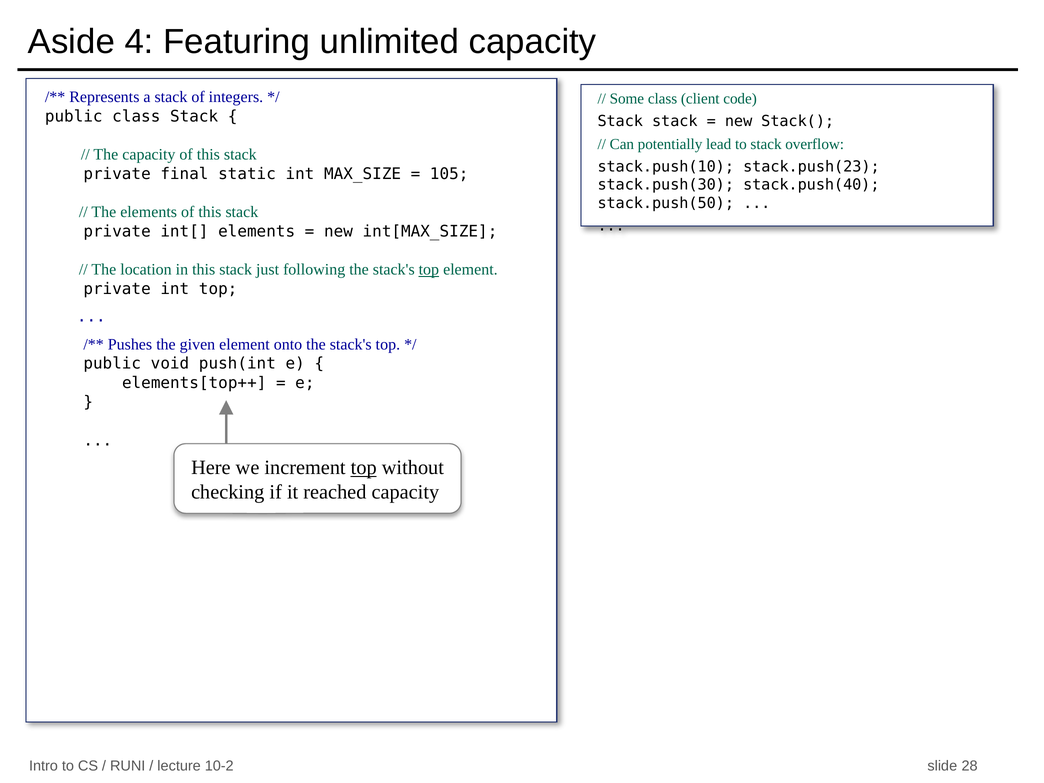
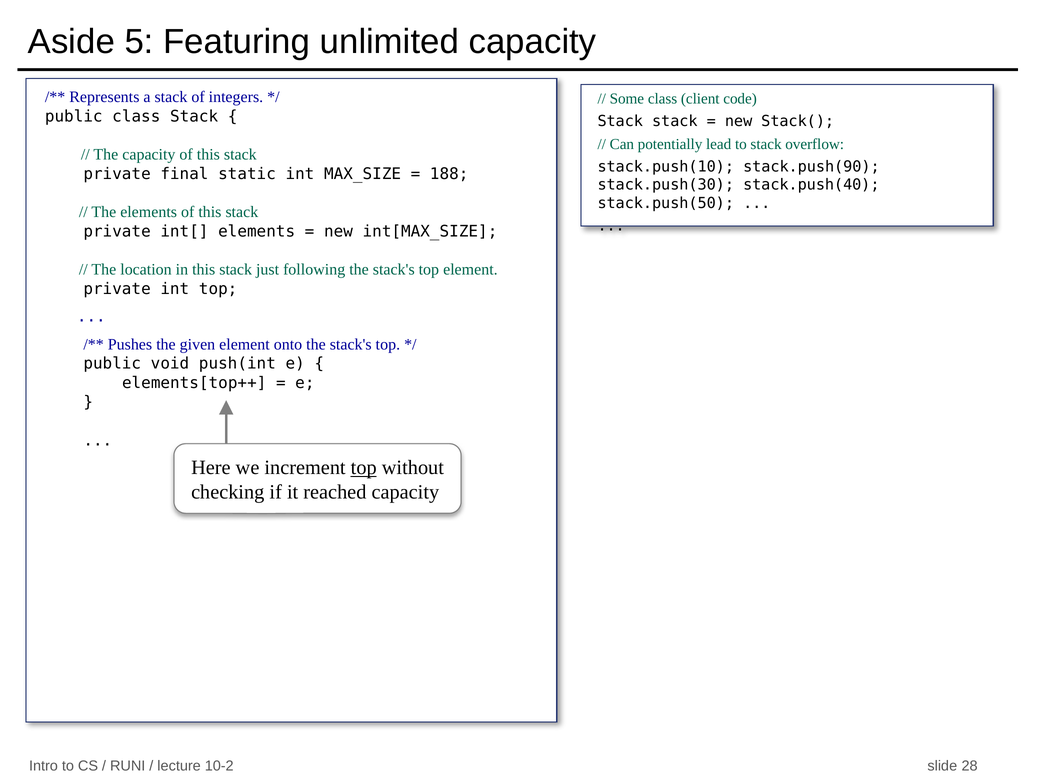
4: 4 -> 5 (139, 42)
stack.push(23: stack.push(23 -> stack.push(90 (811, 167)
105: 105 -> 188 (449, 174)
top underline: present -> none (429, 270)
